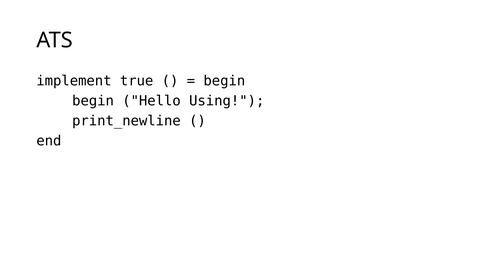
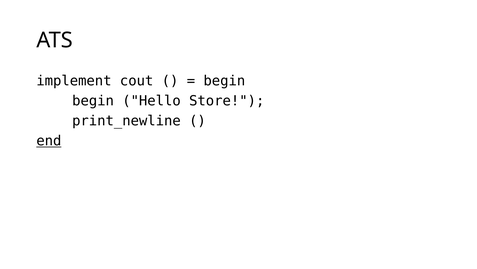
true: true -> cout (137, 81)
Using: Using -> Store (227, 101)
end underline: none -> present (49, 141)
